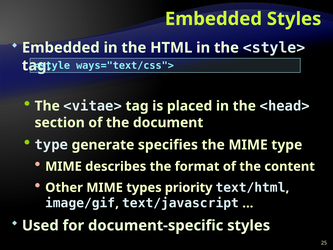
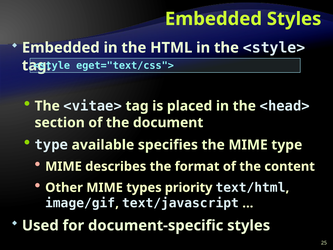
ways="text/css">: ways="text/css"> -> eget="text/css"> (125, 65)
generate: generate -> available (103, 145)
